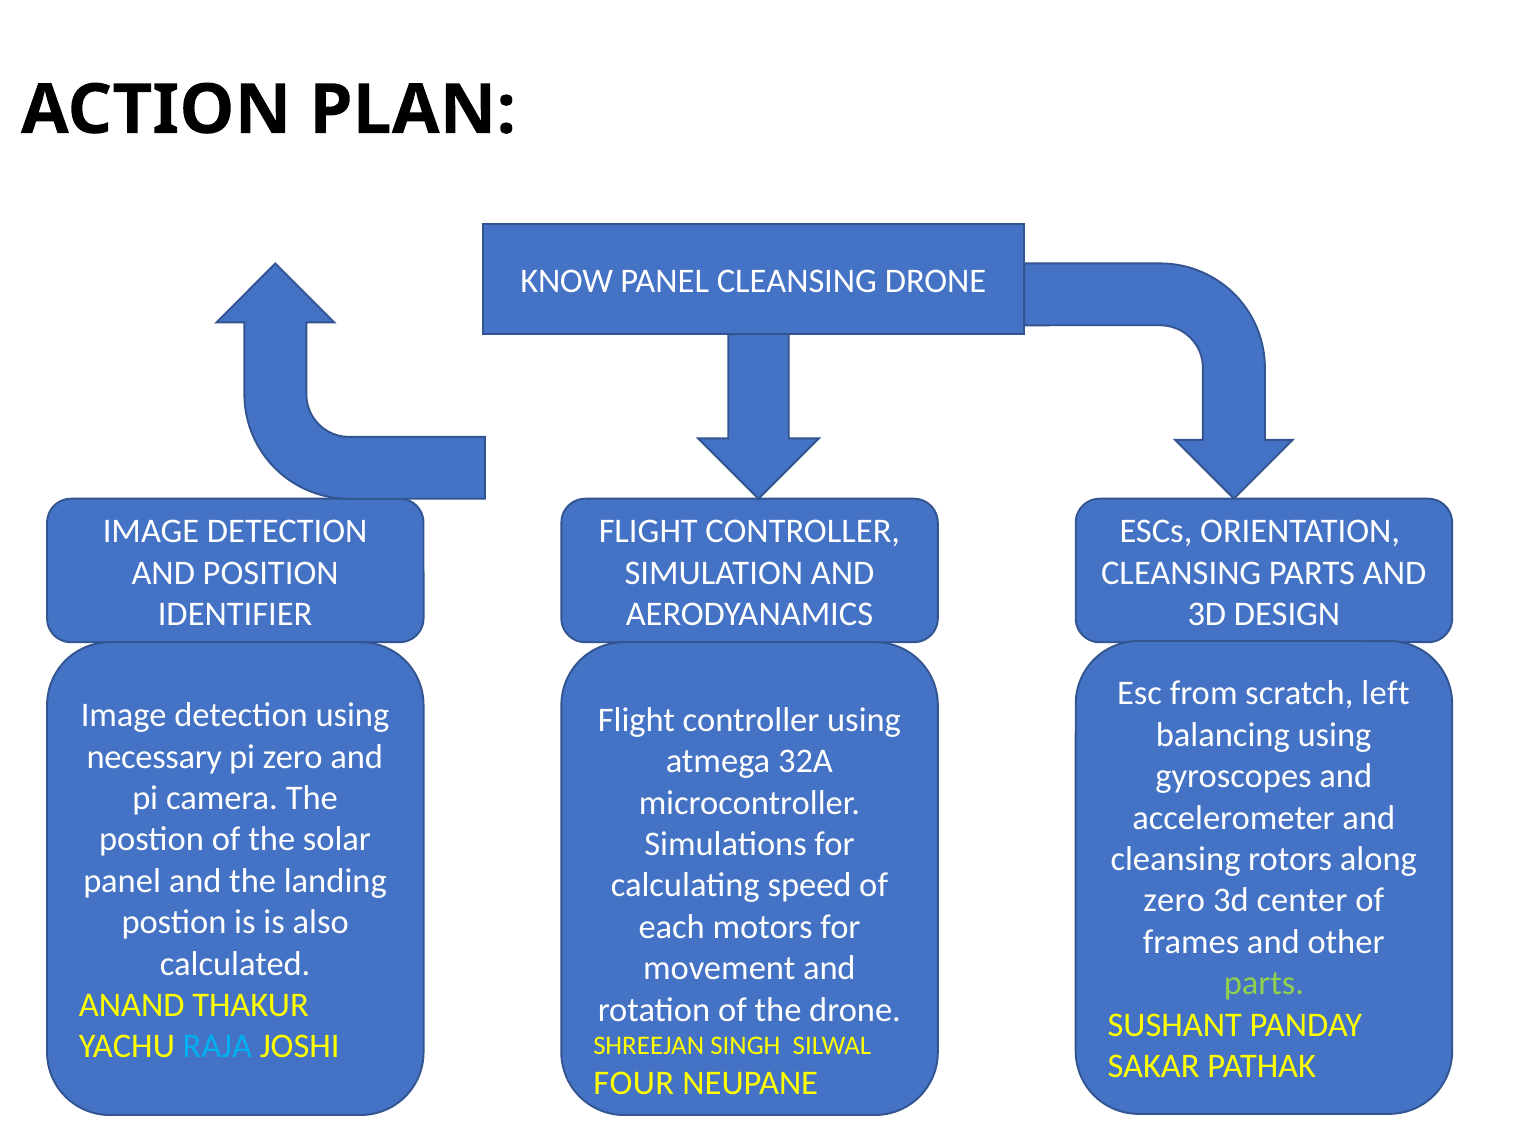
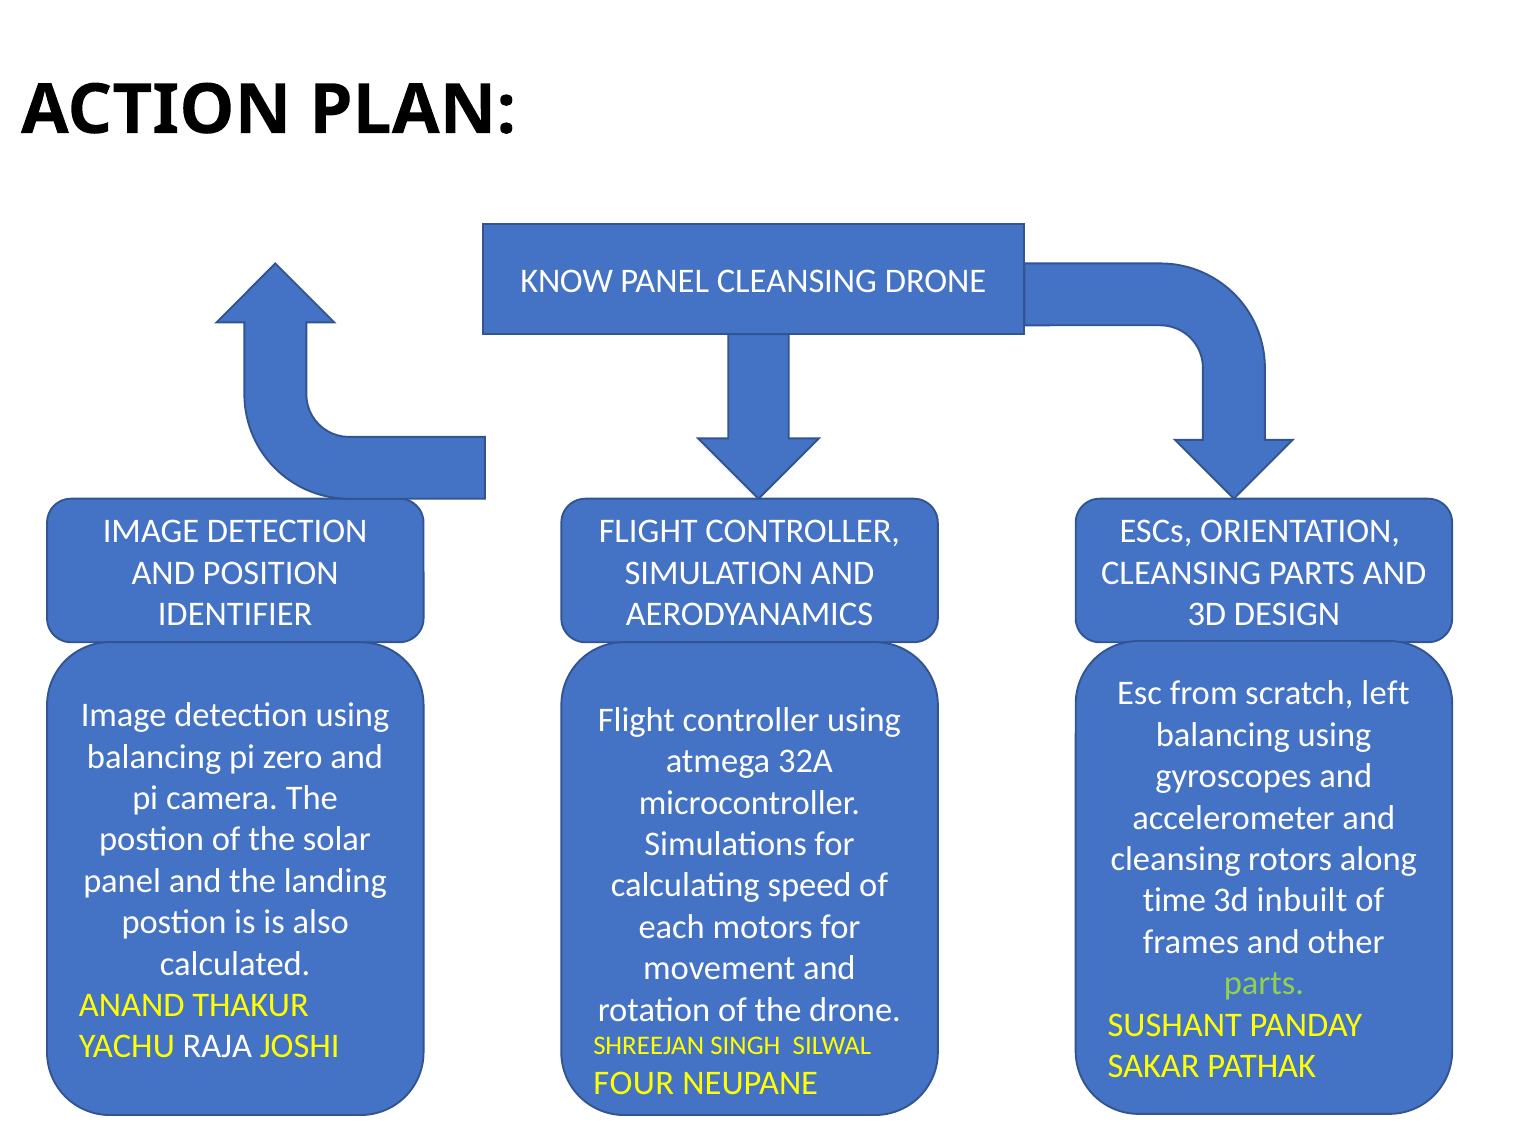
necessary: necessary -> balancing (154, 757)
zero: zero -> time (1175, 901)
center: center -> inbuilt (1302, 901)
RAJA colour: light blue -> white (217, 1047)
